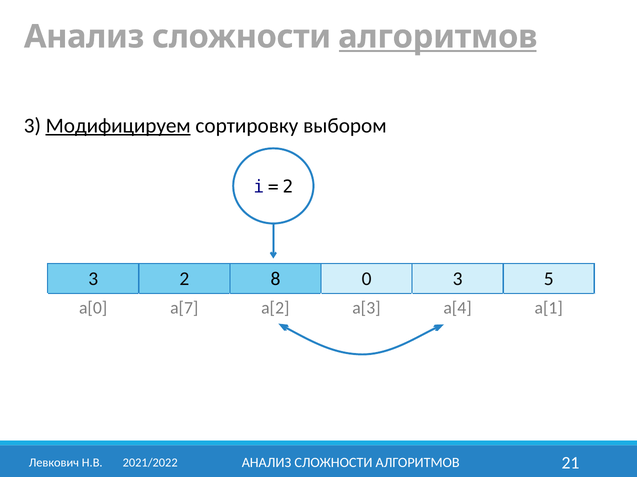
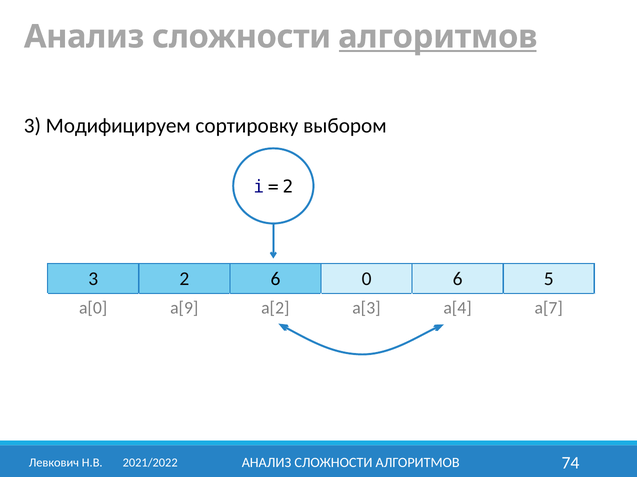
Модифицируем underline: present -> none (118, 126)
2 8: 8 -> 6 (275, 279)
0 3: 3 -> 6 (458, 279)
a[7: a[7 -> a[9 (184, 308)
a[1: a[1 -> a[7 (549, 308)
21: 21 -> 74 (570, 464)
